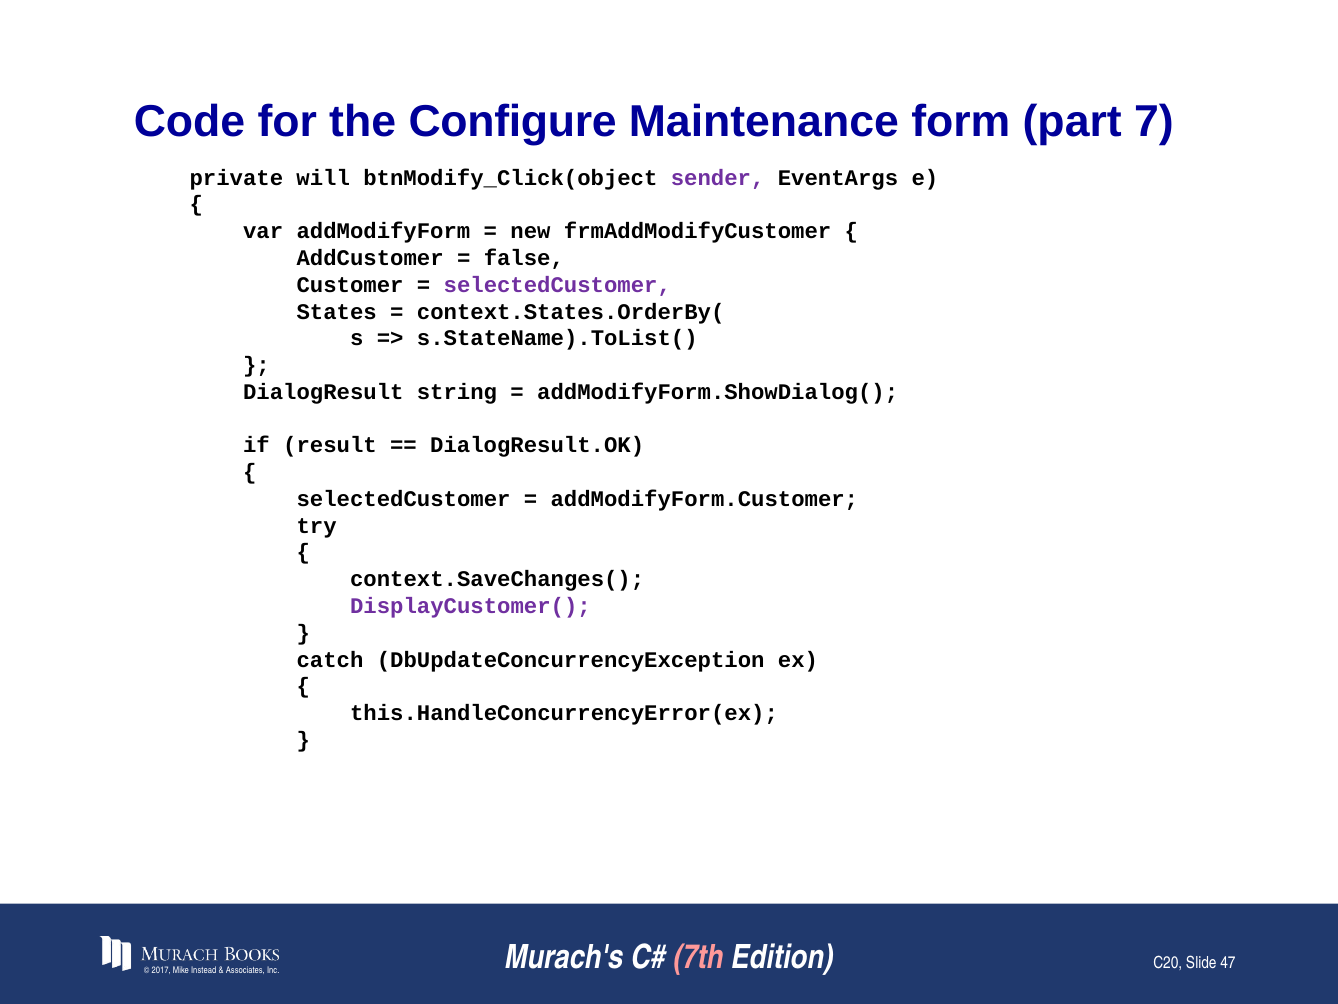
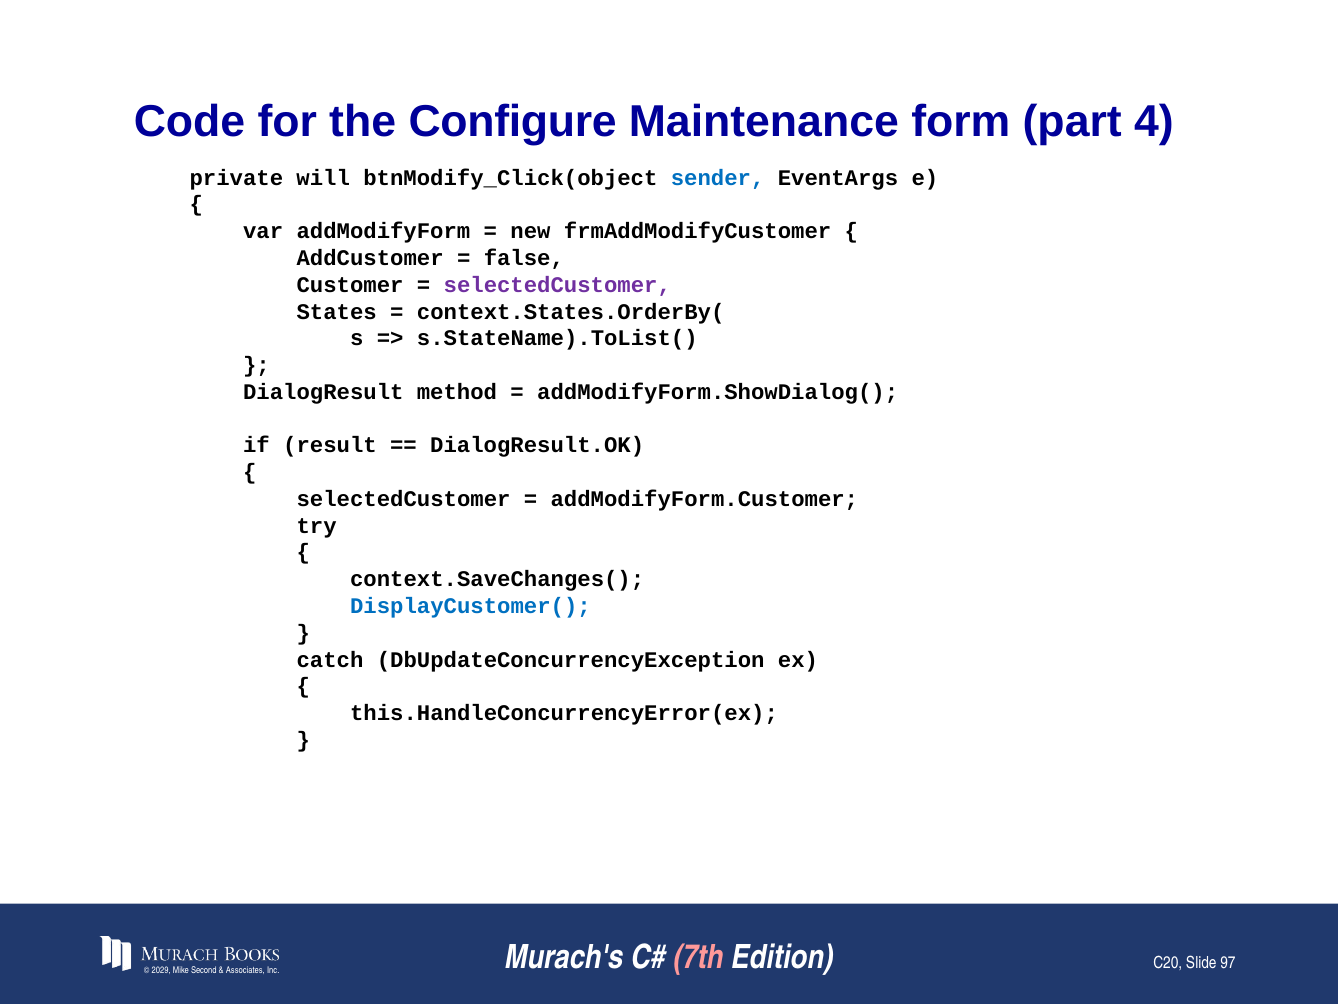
7: 7 -> 4 (1154, 122)
sender colour: purple -> blue (718, 178)
string: string -> method (457, 392)
DisplayCustomer( colour: purple -> blue (470, 606)
2017: 2017 -> 2029 (161, 970)
Instead: Instead -> Second (204, 970)
47: 47 -> 97 (1228, 963)
